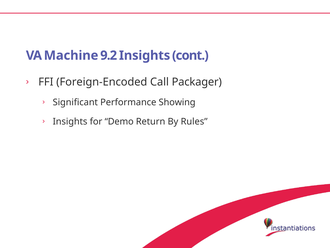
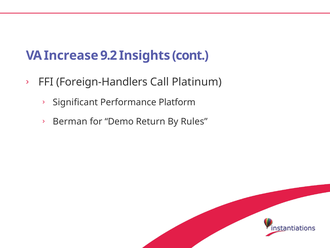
Machine: Machine -> Increase (71, 55)
Foreign-Encoded: Foreign-Encoded -> Foreign-Handlers (102, 82)
Packager: Packager -> Platinum (197, 82)
Showing: Showing -> Platform (177, 102)
Insights: Insights -> Berman (70, 121)
